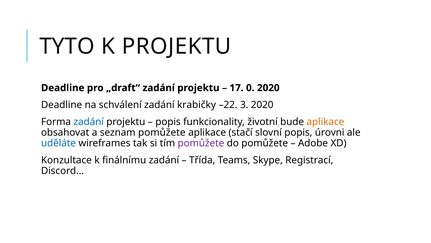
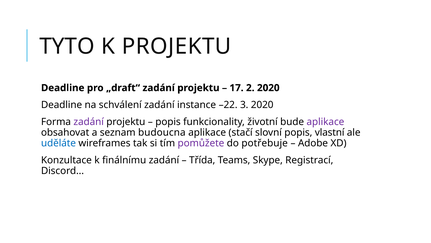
0: 0 -> 2 (250, 88)
krabičky: krabičky -> instance (197, 105)
zadání colour: blue -> purple (89, 122)
aplikace colour: orange -> purple (325, 122)
seznam pomůžete: pomůžete -> budoucna (162, 132)
úrovni: úrovni -> vlastní (330, 132)
do pomůžete: pomůžete -> potřebuje (265, 143)
